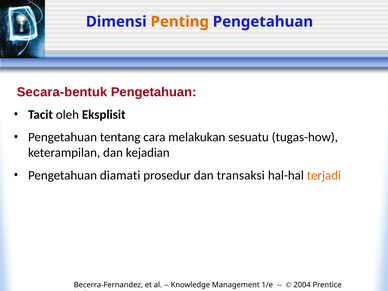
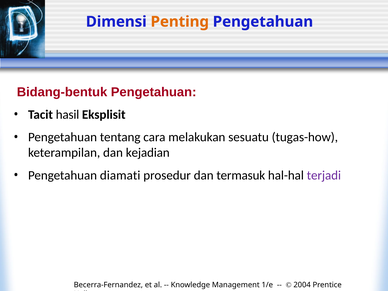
Secara-bentuk: Secara-bentuk -> Bidang-bentuk (62, 92)
oleh: oleh -> hasil (68, 115)
transaksi: transaksi -> termasuk (241, 175)
terjadi colour: orange -> purple (324, 175)
